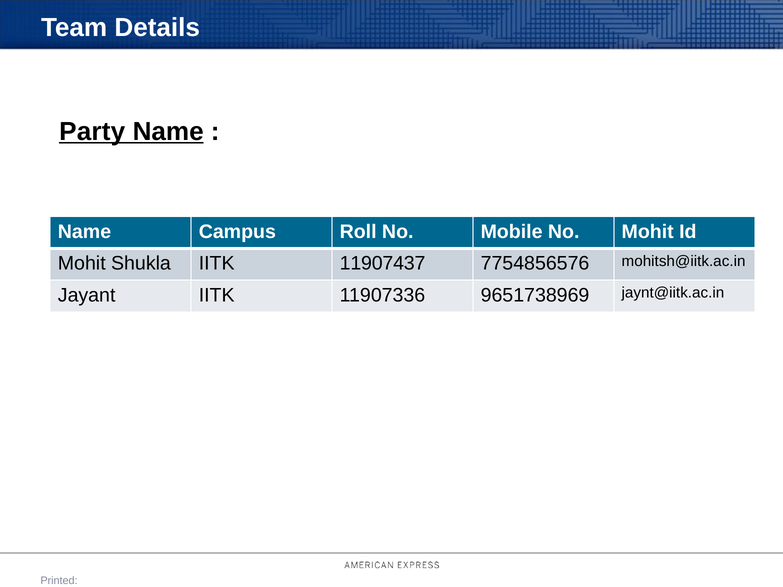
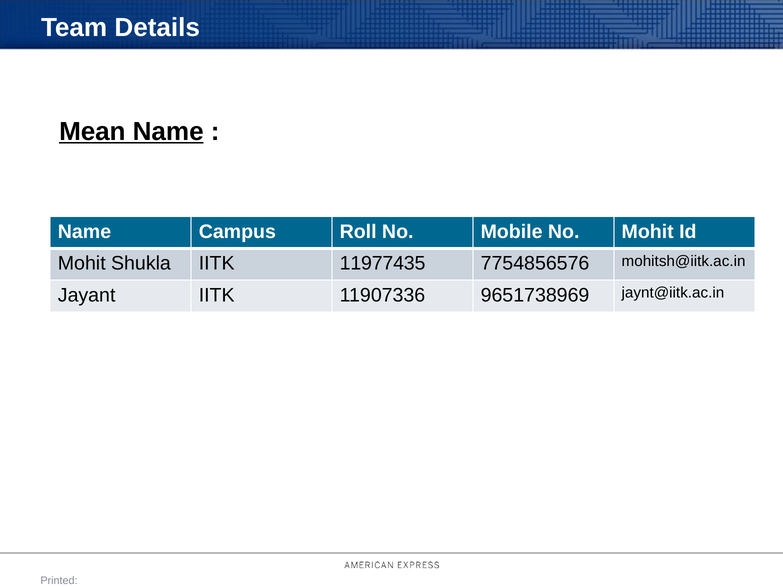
Party: Party -> Mean (92, 131)
11907437: 11907437 -> 11977435 (383, 264)
